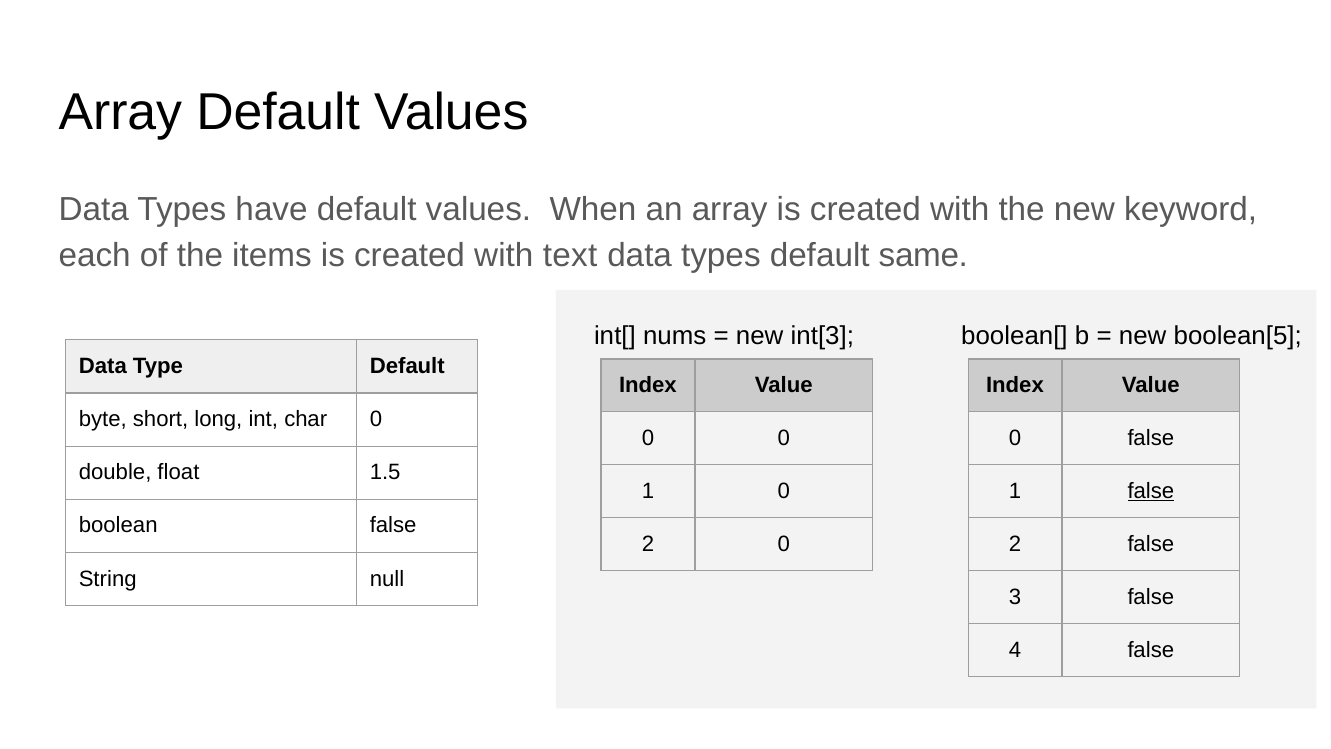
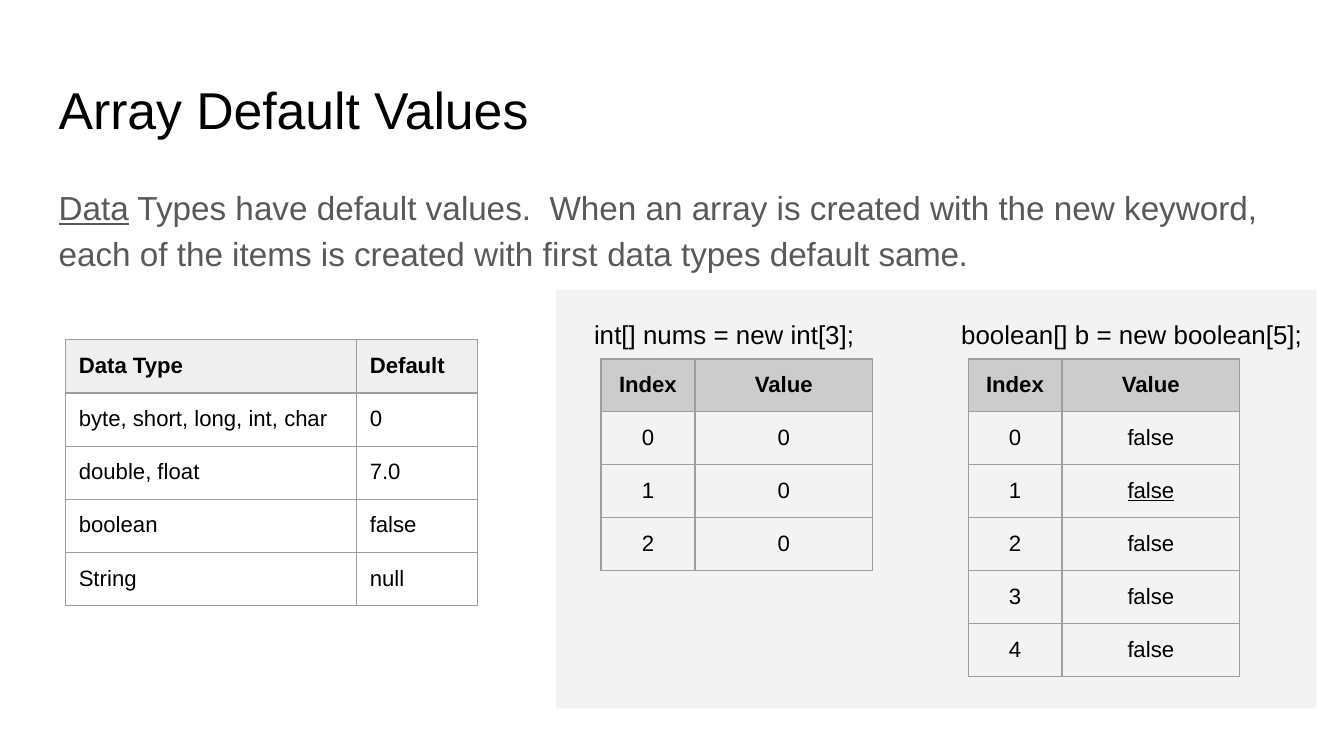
Data underline: none -> present (94, 209)
text: text -> first (570, 255)
1.5: 1.5 -> 7.0 (385, 472)
